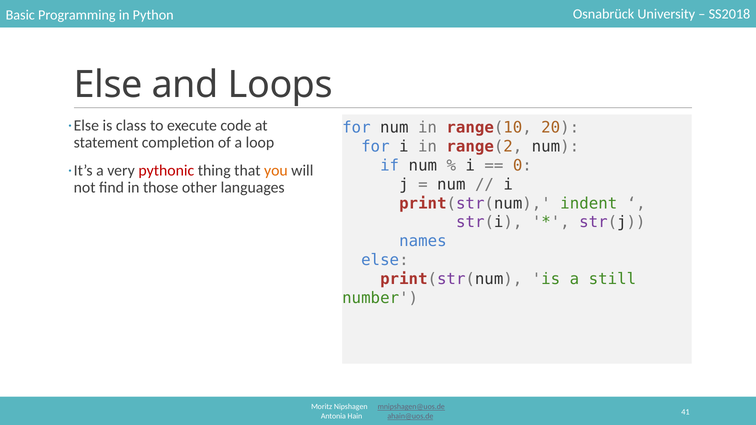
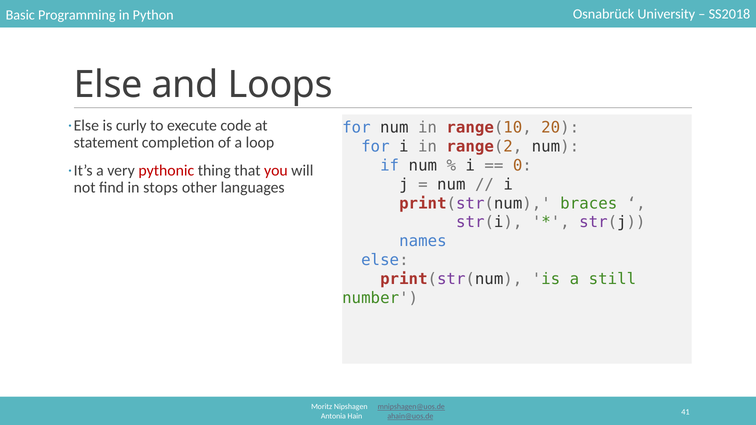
class: class -> curly (131, 126)
you colour: orange -> red (276, 171)
those: those -> stops (161, 188)
indent: indent -> braces (589, 203)
